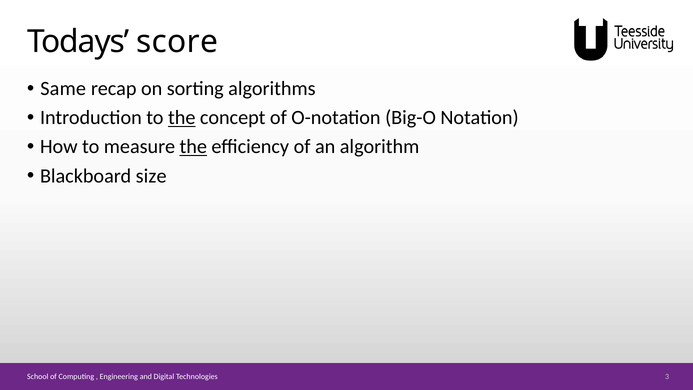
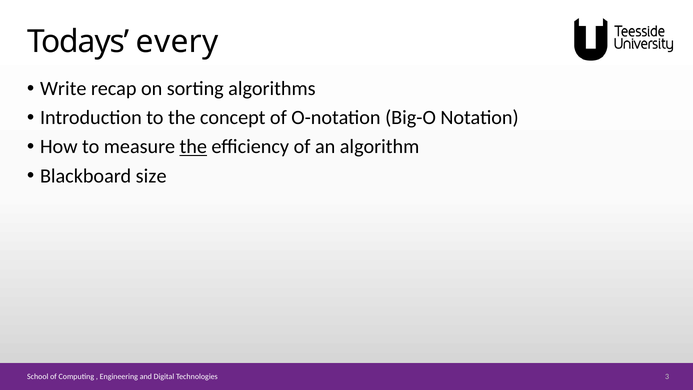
score: score -> every (177, 42)
Same: Same -> Write (63, 89)
the underline: present -> none (182, 118)
